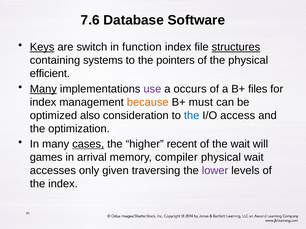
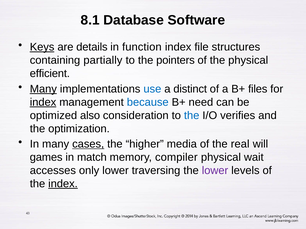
7.6: 7.6 -> 8.1 (90, 20)
switch: switch -> details (92, 47)
structures underline: present -> none (236, 47)
systems: systems -> partially (103, 60)
use colour: purple -> blue (152, 89)
occurs: occurs -> distinct (190, 89)
index underline: none -> present (43, 102)
because colour: orange -> blue (148, 102)
must: must -> need (201, 102)
access: access -> verifies (238, 116)
recent: recent -> media (182, 144)
the wait: wait -> real (240, 144)
arrival: arrival -> match (92, 158)
only given: given -> lower (116, 171)
index underline: none -> present (63, 184)
